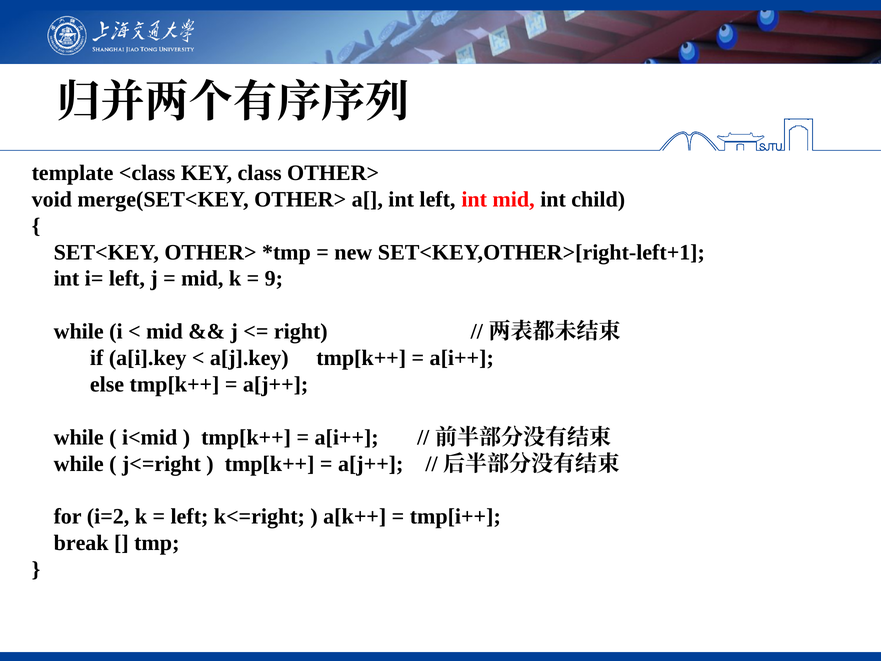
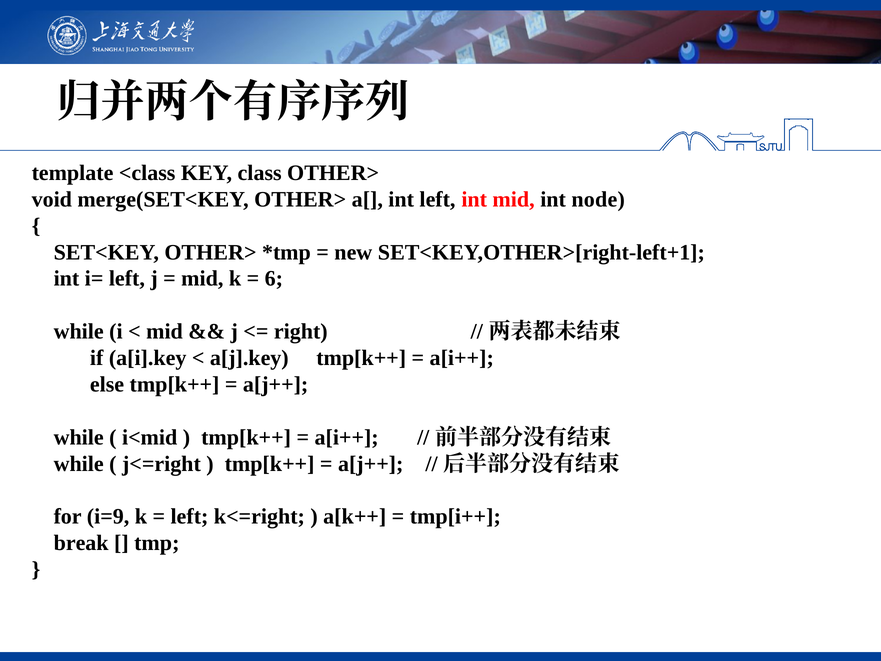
child: child -> node (598, 199)
9: 9 -> 6 (274, 279)
i=2: i=2 -> i=9 (108, 516)
